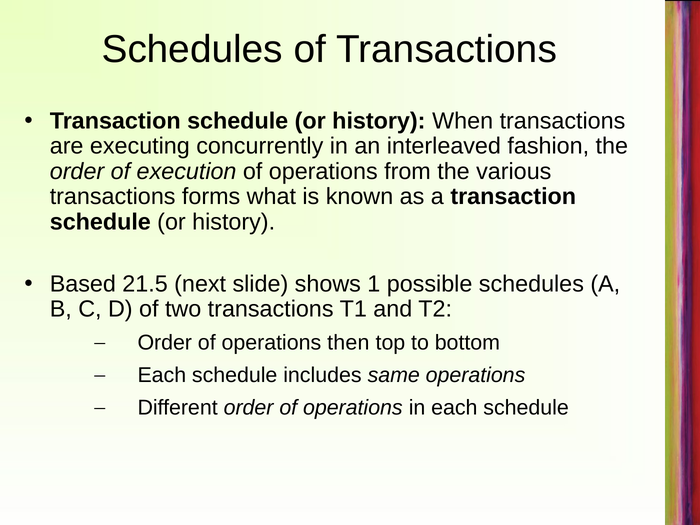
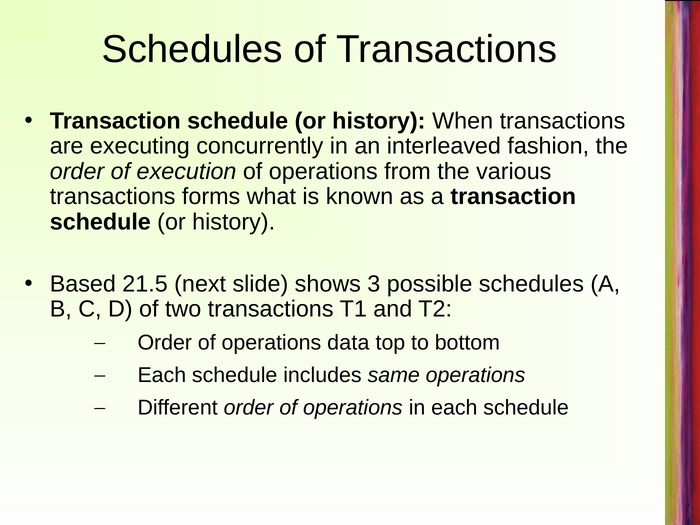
1: 1 -> 3 (374, 284)
then: then -> data (348, 343)
